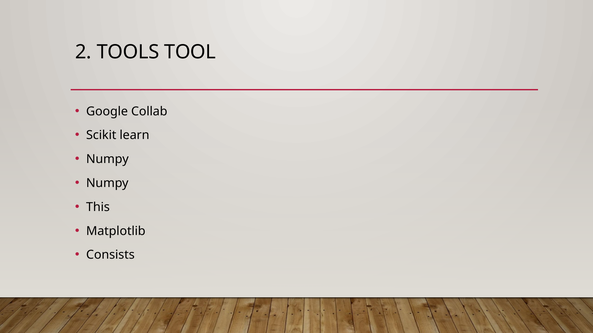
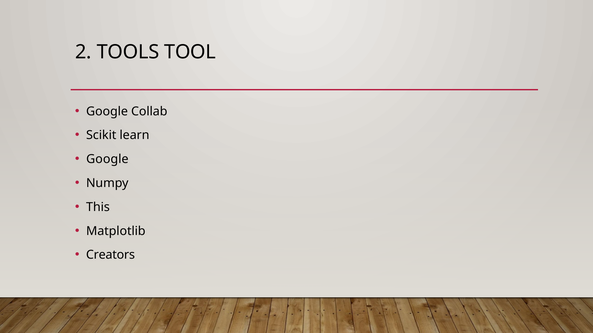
Numpy: Numpy -> Google (107, 159)
Consists: Consists -> Creators (110, 255)
